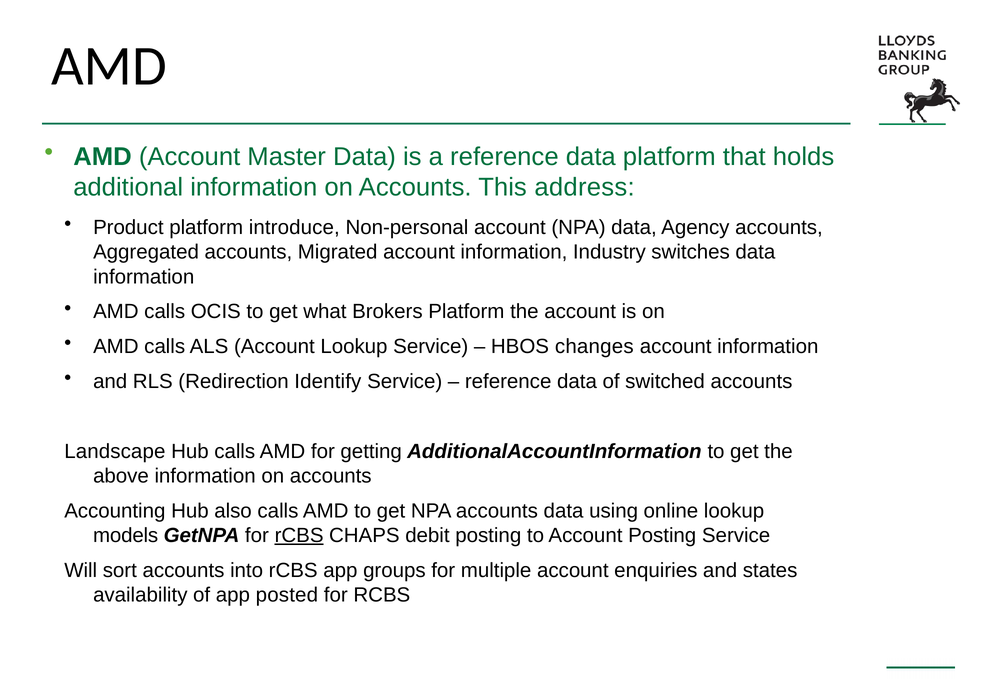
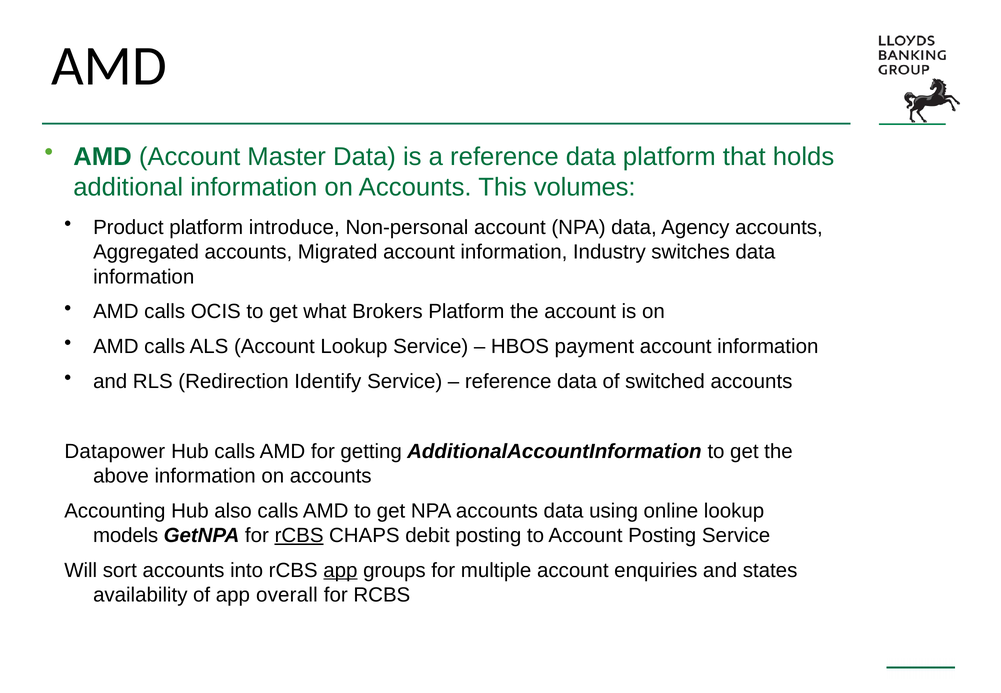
address: address -> volumes (585, 187)
changes: changes -> payment (594, 347)
Landscape: Landscape -> Datapower (115, 451)
app underline: none -> present (340, 570)
posted: posted -> overall (287, 595)
